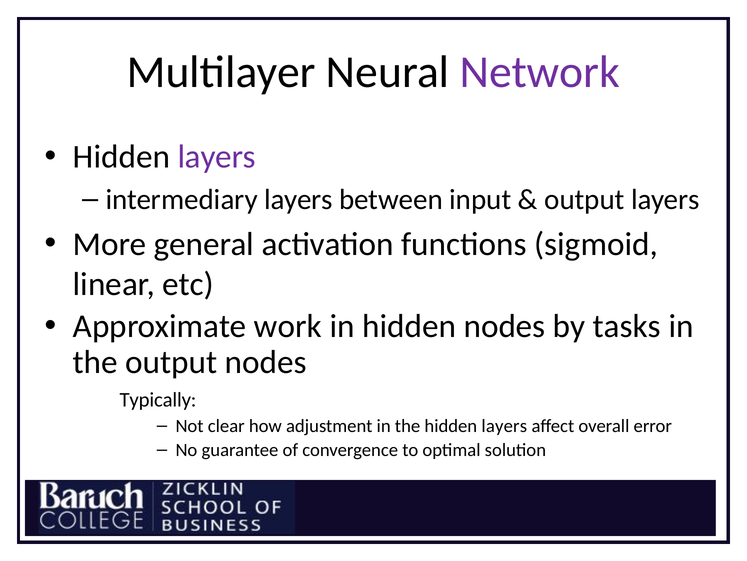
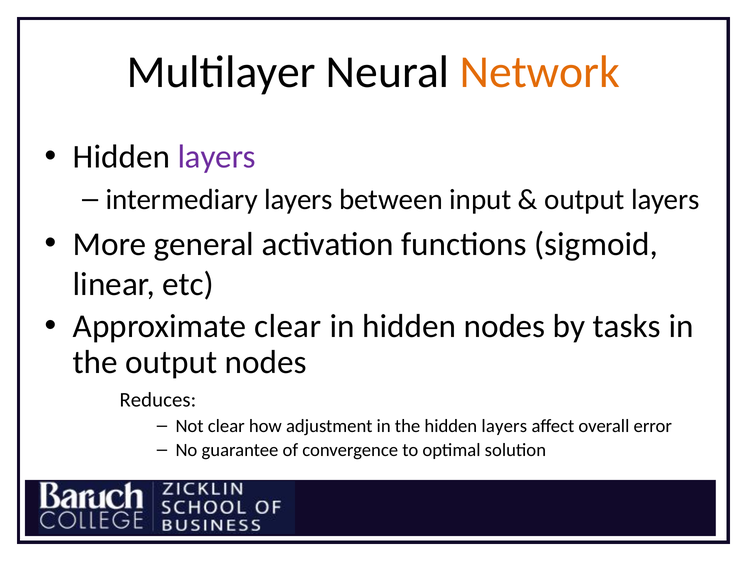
Network colour: purple -> orange (540, 72)
Approximate work: work -> clear (288, 326)
Typically: Typically -> Reduces (158, 399)
